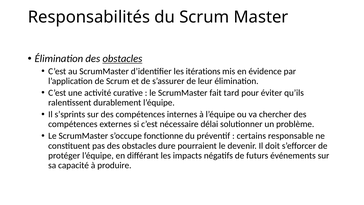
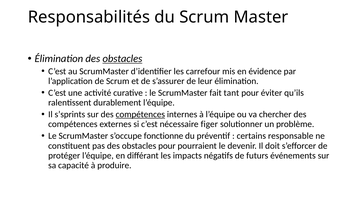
itérations: itérations -> carrefour (203, 71)
tard: tard -> tant (231, 93)
compétences underline: none -> present (140, 114)
délai: délai -> figer (209, 124)
obstacles dure: dure -> pour (167, 146)
